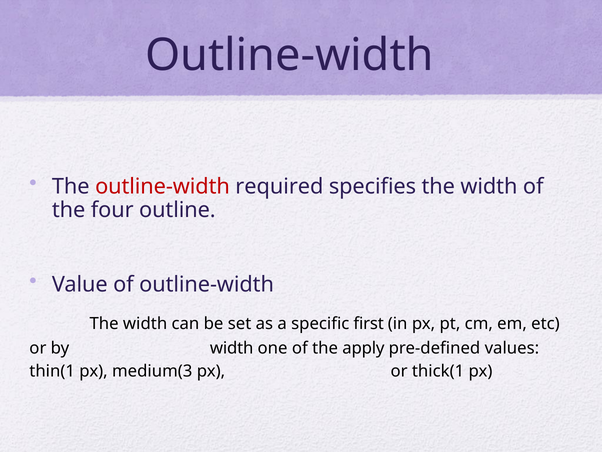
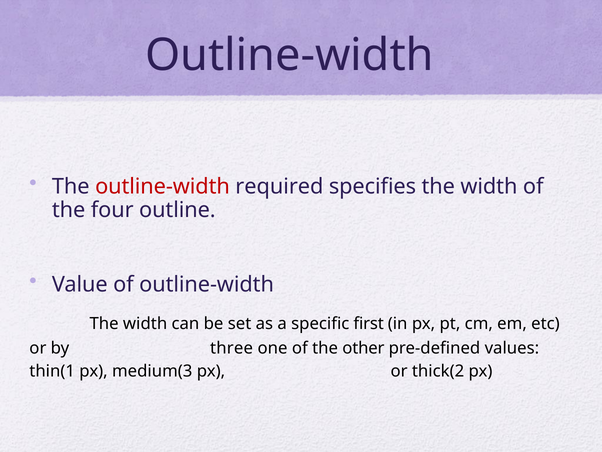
by width: width -> three (232, 348)
apply: apply -> other (363, 348)
thick(1: thick(1 -> thick(2 (438, 371)
